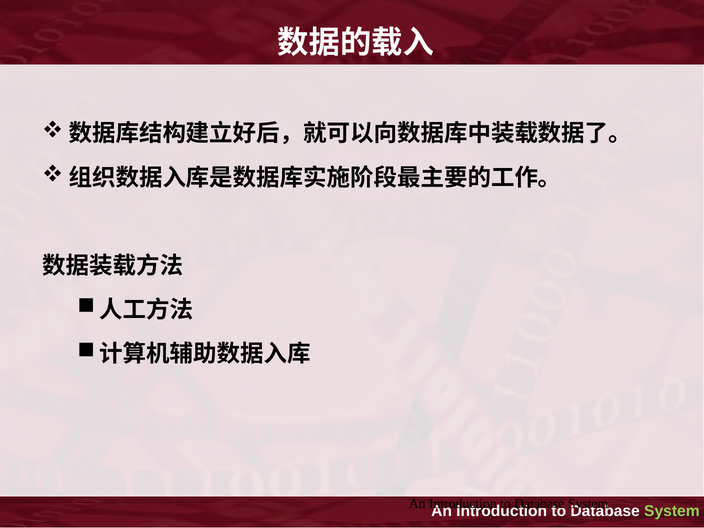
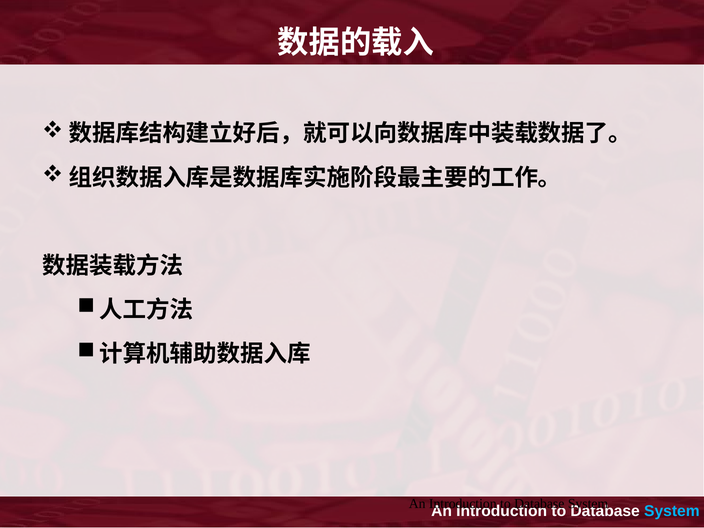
System colour: light green -> light blue (672, 511)
